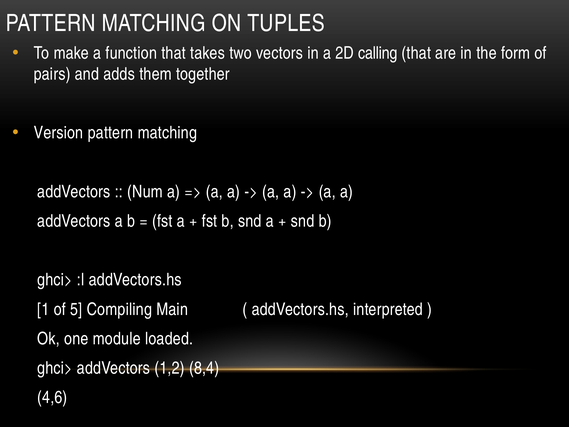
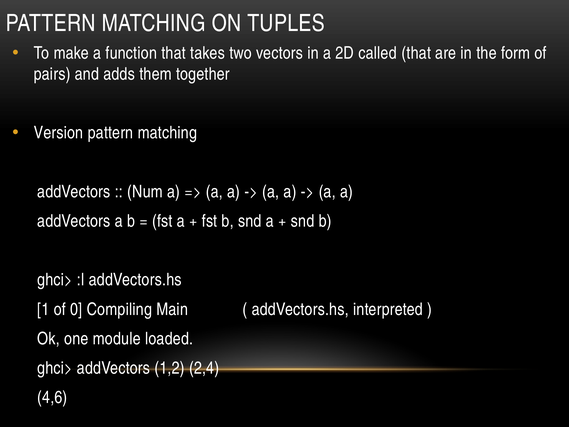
calling: calling -> called (378, 53)
5: 5 -> 0 (76, 309)
8,4: 8,4 -> 2,4 (204, 368)
